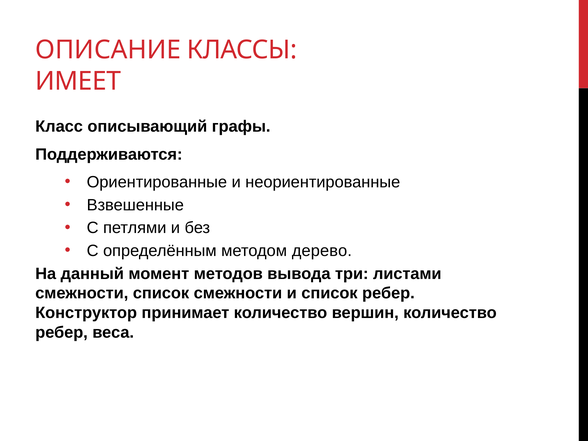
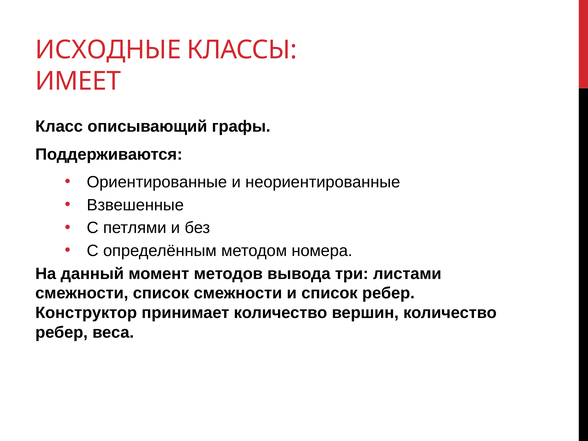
ОПИСАНИЕ: ОПИСАНИЕ -> ИСХОДНЫЕ (108, 50)
дерево: дерево -> номера (322, 251)
